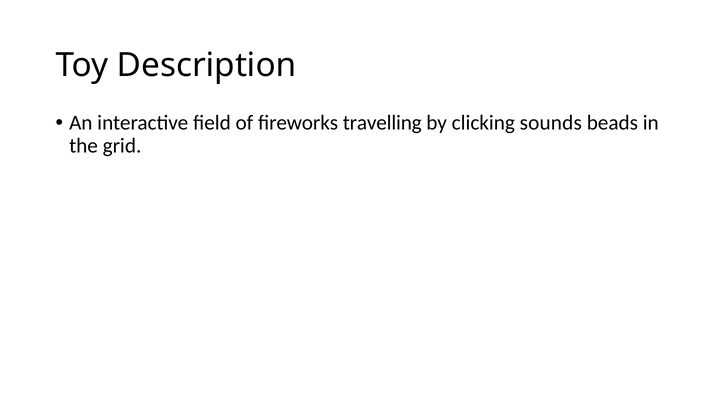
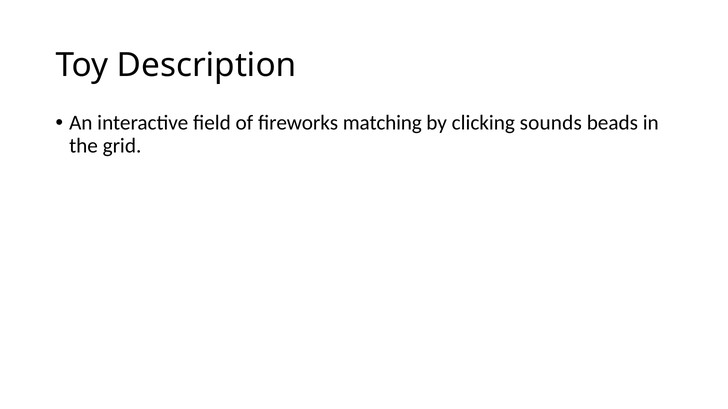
travelling: travelling -> matching (382, 123)
